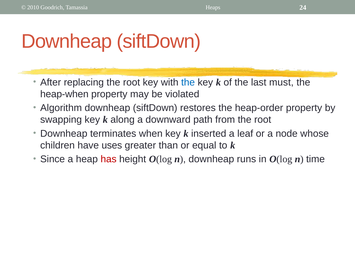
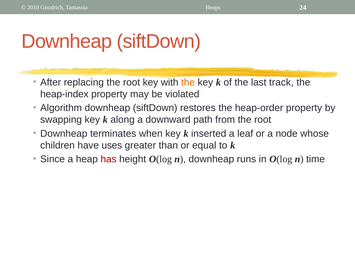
the colour: blue -> orange (188, 82)
must: must -> track (281, 82)
heap-when: heap-when -> heap-index (64, 94)
